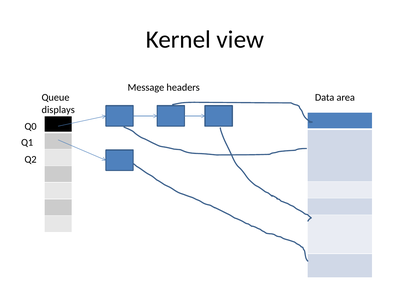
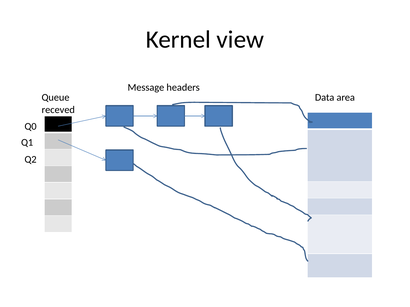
displays: displays -> receved (58, 110)
